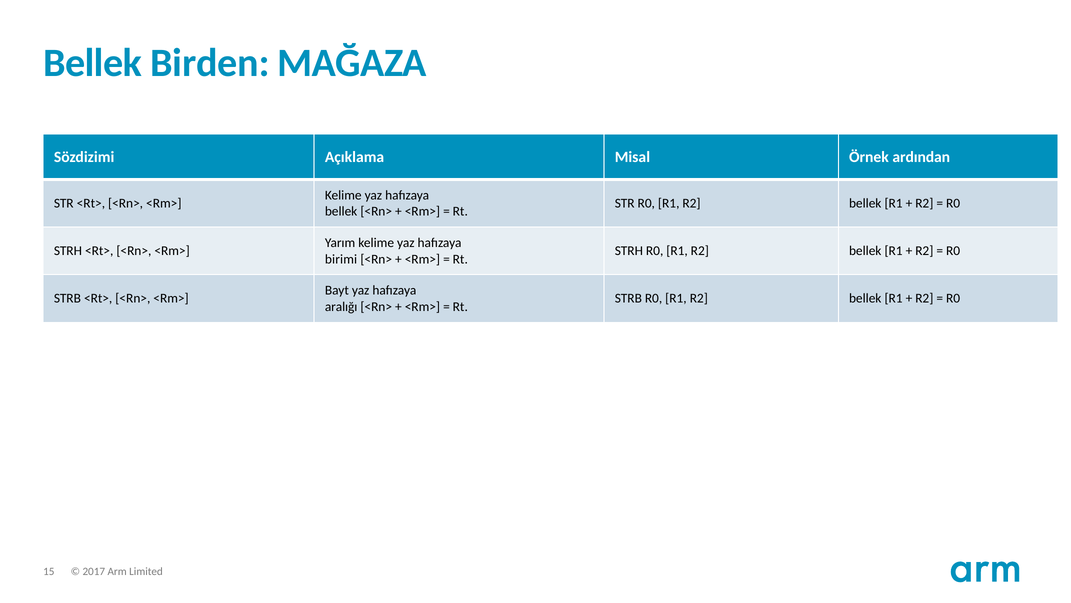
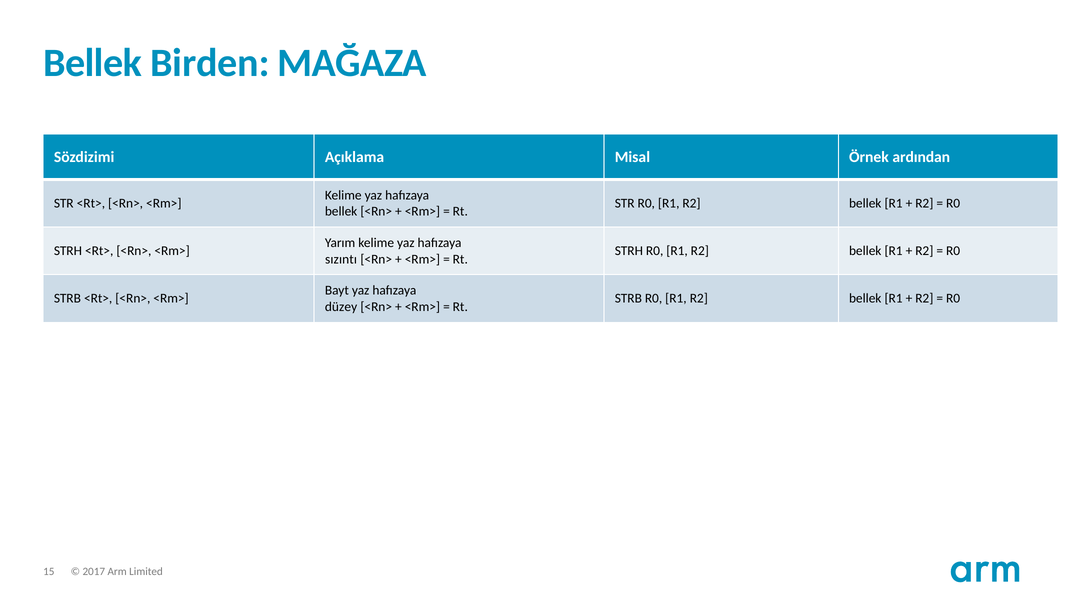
birimi: birimi -> sızıntı (341, 259)
aralığı: aralığı -> düzey (341, 306)
